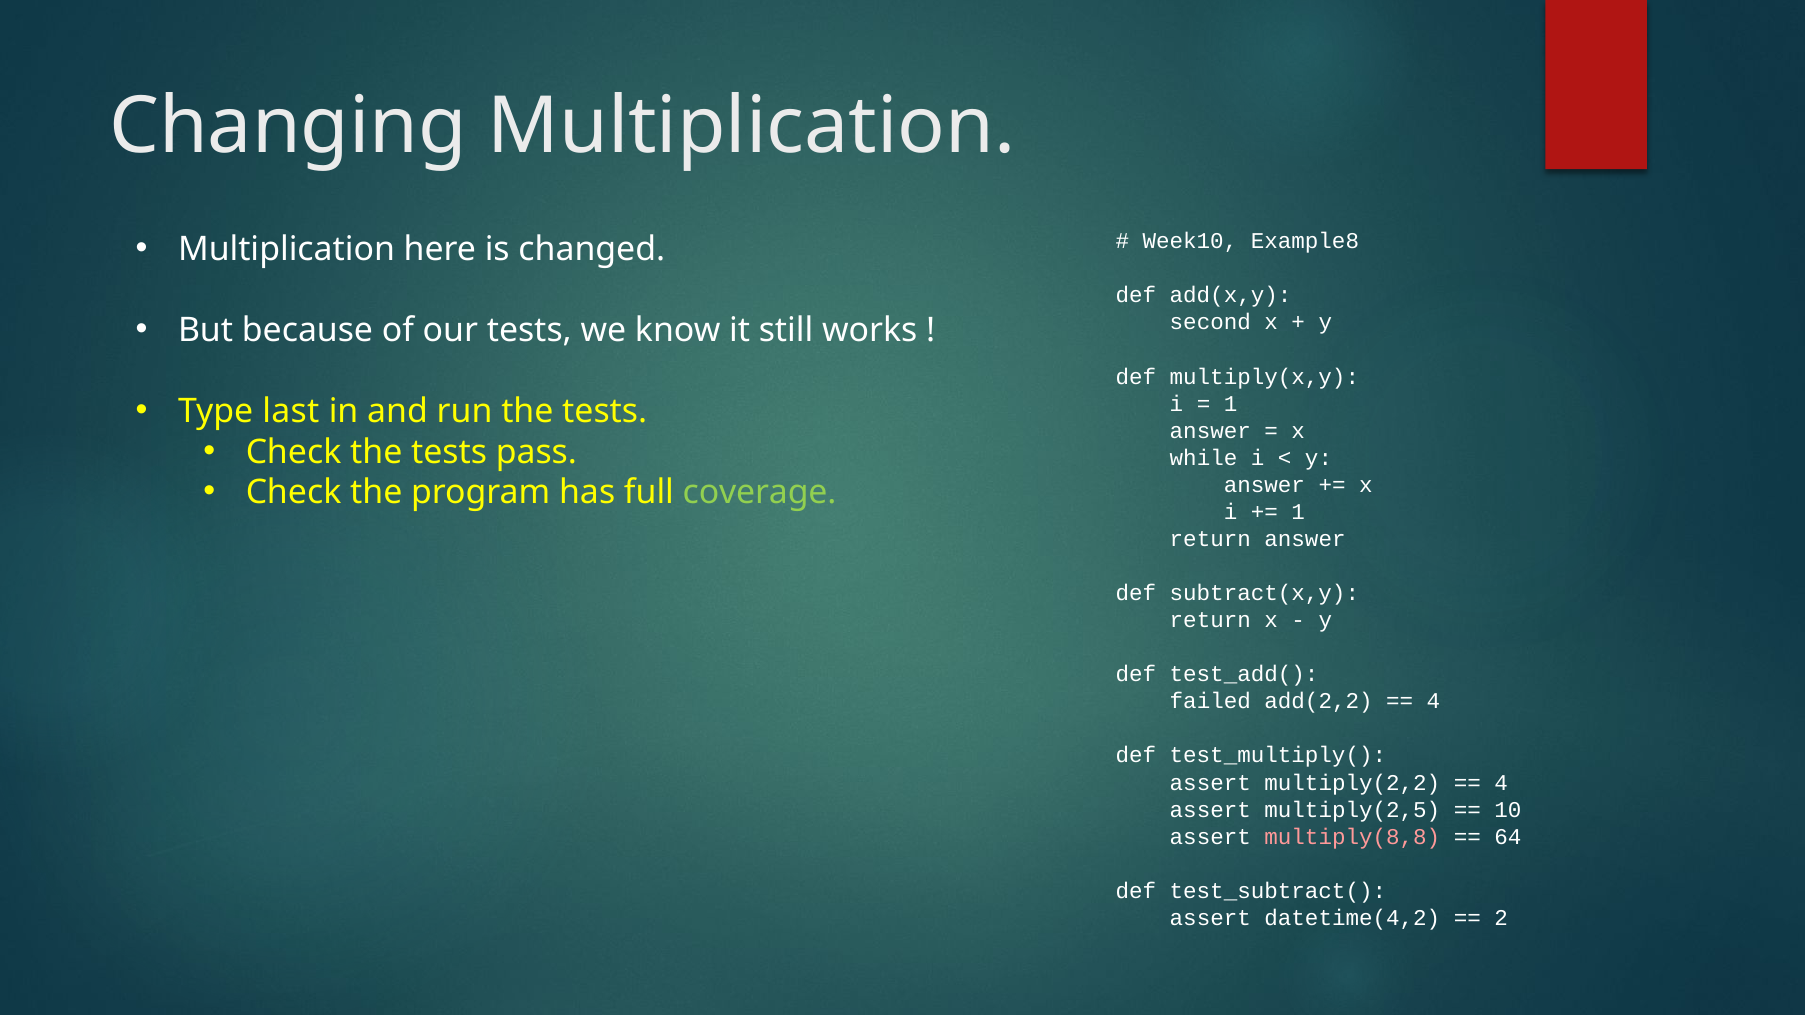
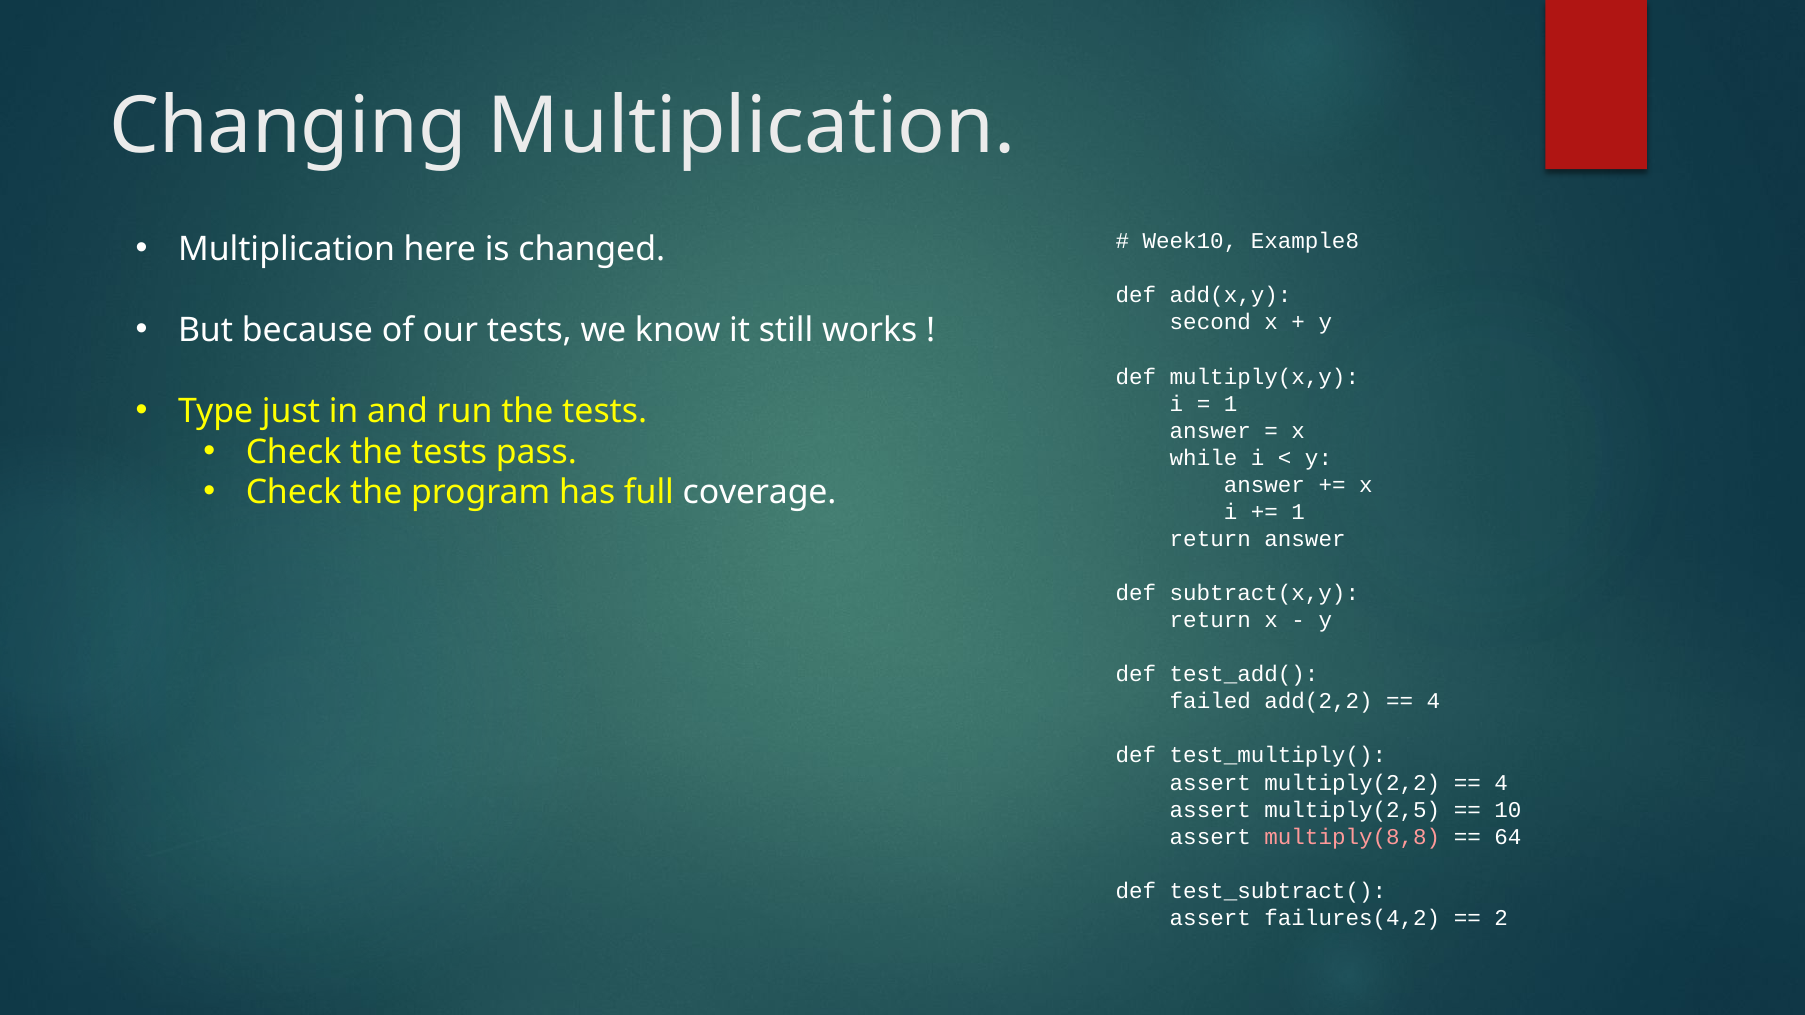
last: last -> just (291, 411)
coverage colour: light green -> white (760, 493)
datetime(4,2: datetime(4,2 -> failures(4,2 (1352, 918)
